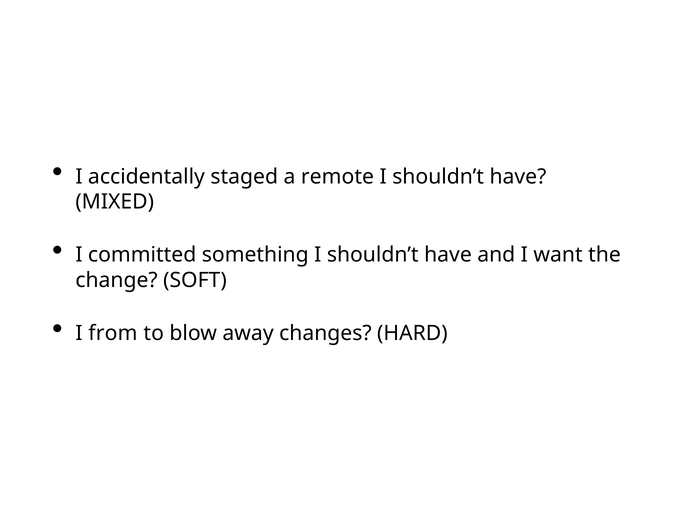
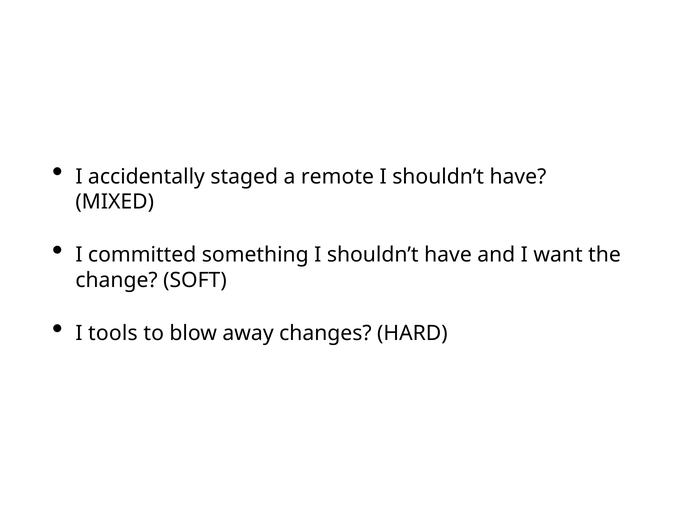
from: from -> tools (113, 334)
